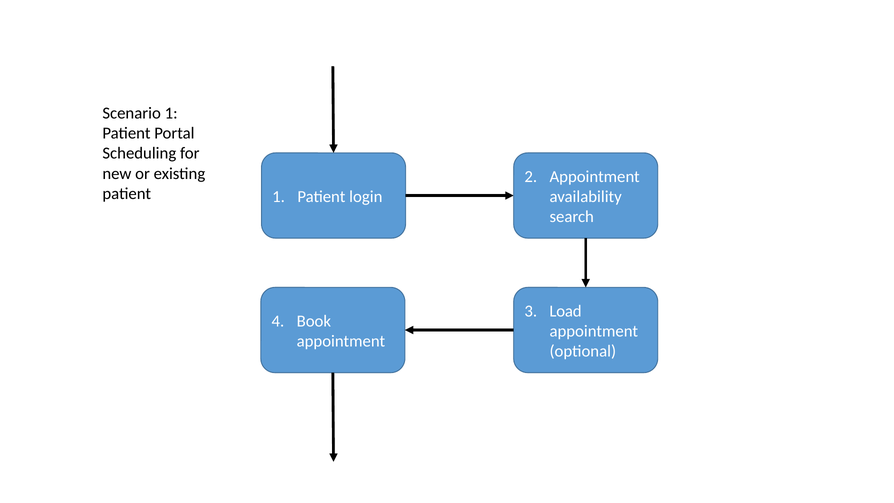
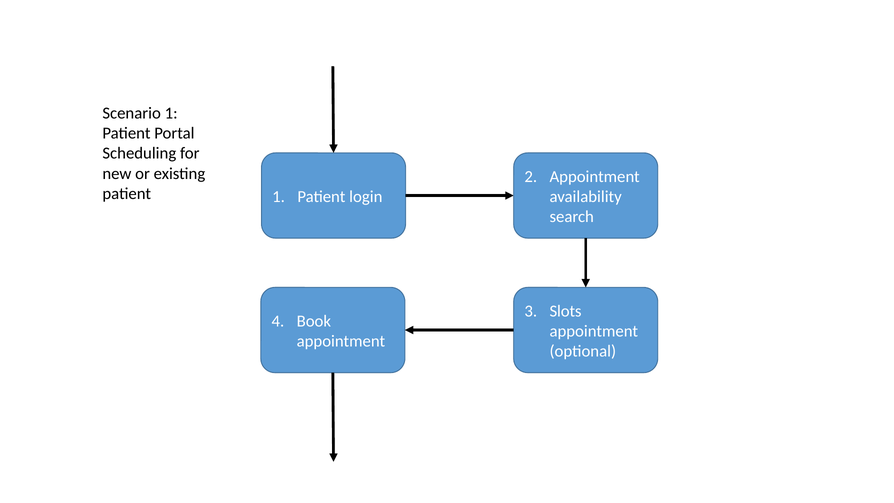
Load: Load -> Slots (566, 311)
